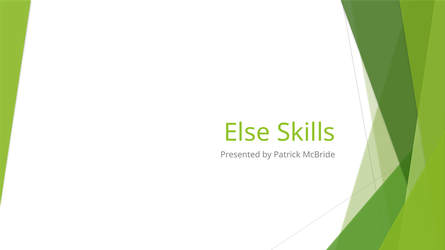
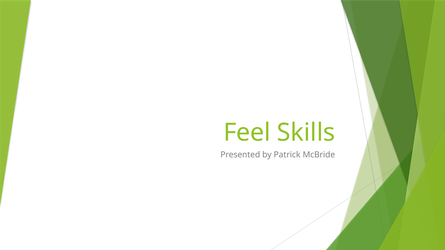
Else: Else -> Feel (247, 133)
